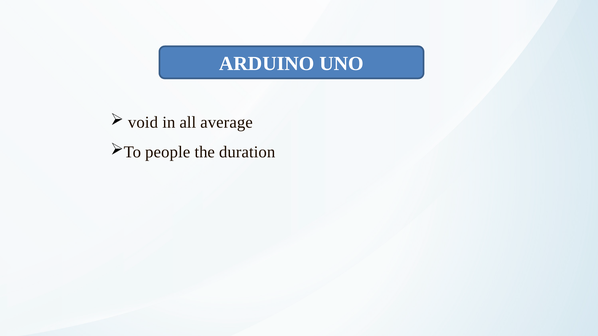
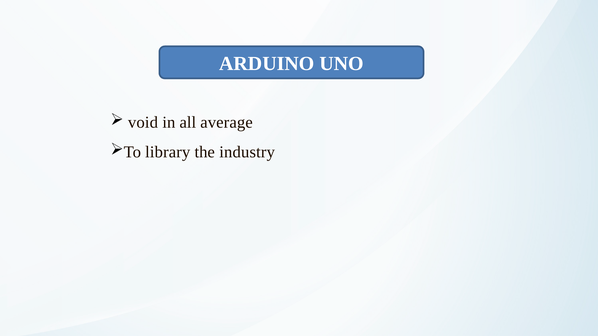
people: people -> library (168, 152)
duration: duration -> industry (247, 152)
